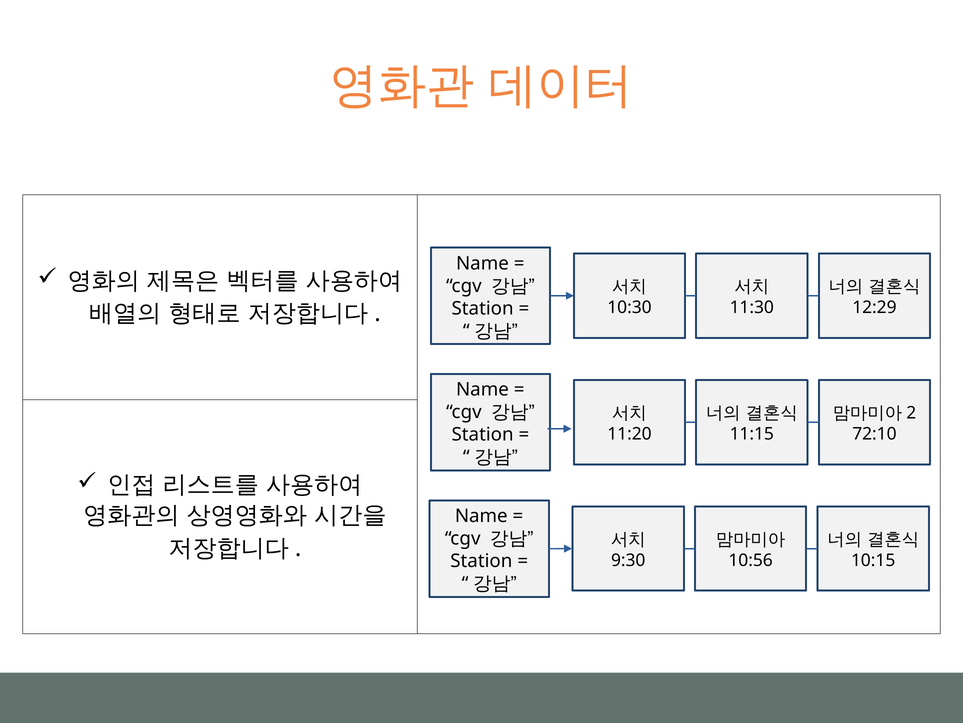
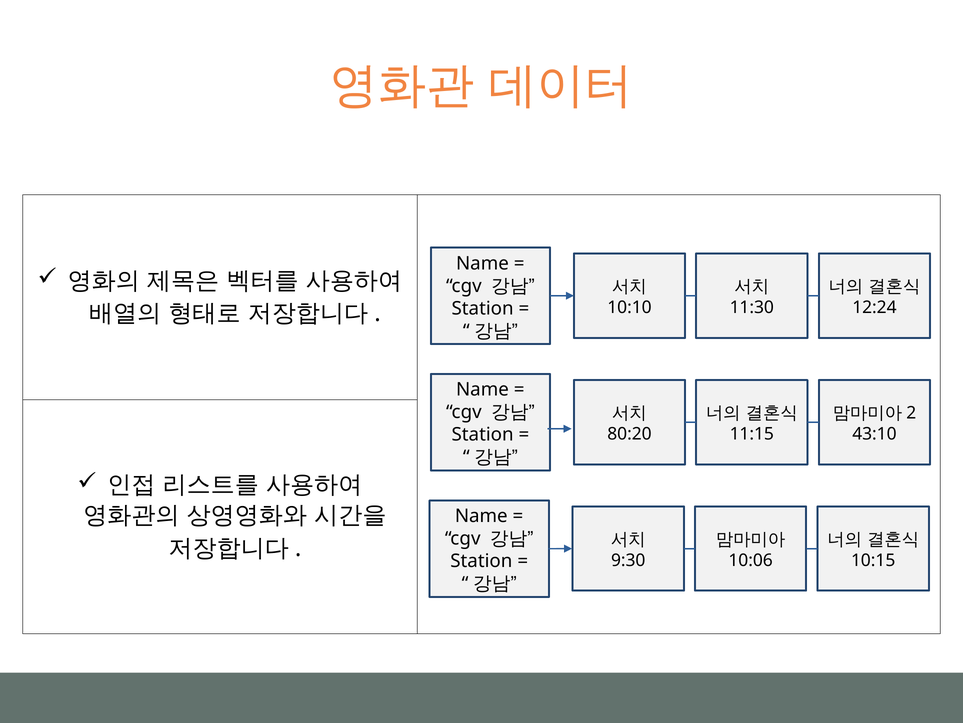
10:30: 10:30 -> 10:10 (629, 307)
12:29: 12:29 -> 12:24 (874, 307)
11:20: 11:20 -> 80:20 (629, 433)
72:10: 72:10 -> 43:10 (874, 433)
10:56: 10:56 -> 10:06 (751, 560)
